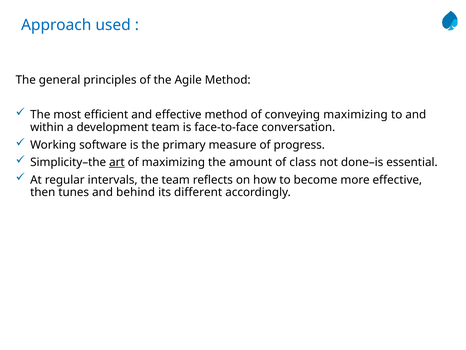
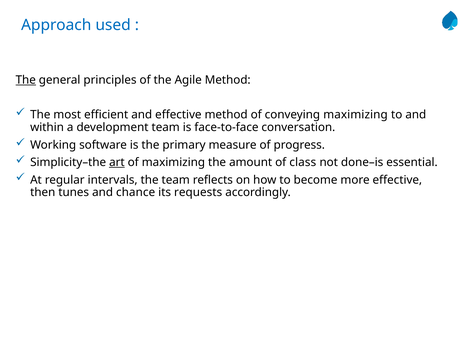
The underline: none -> present (26, 80)
behind: behind -> chance (136, 192)
different: different -> requests (198, 192)
